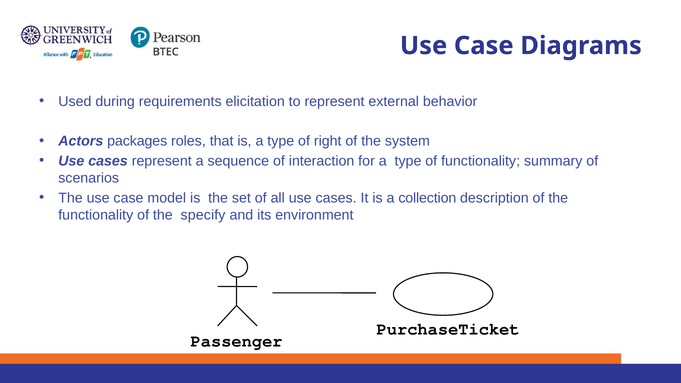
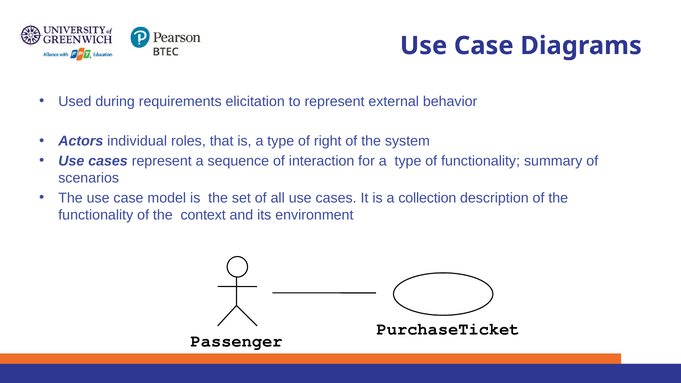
packages: packages -> individual (137, 141)
specify: specify -> context (203, 215)
